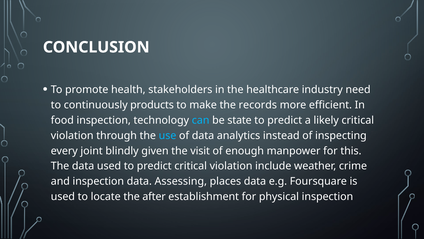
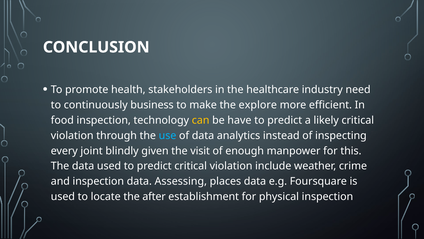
products: products -> business (152, 105)
records: records -> explore (258, 105)
can colour: light blue -> yellow (201, 120)
state: state -> have (239, 120)
